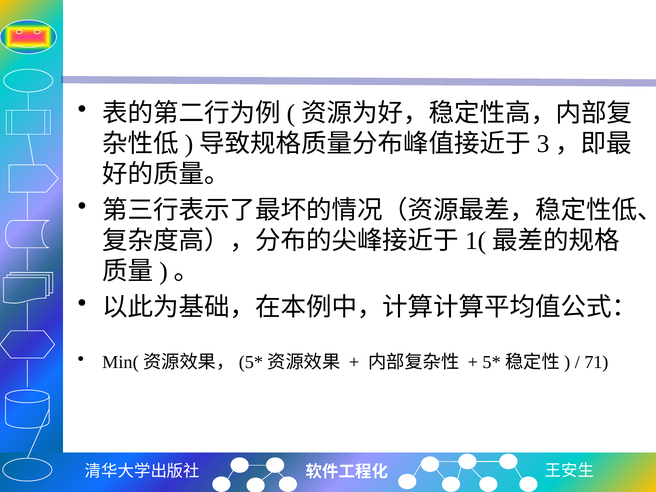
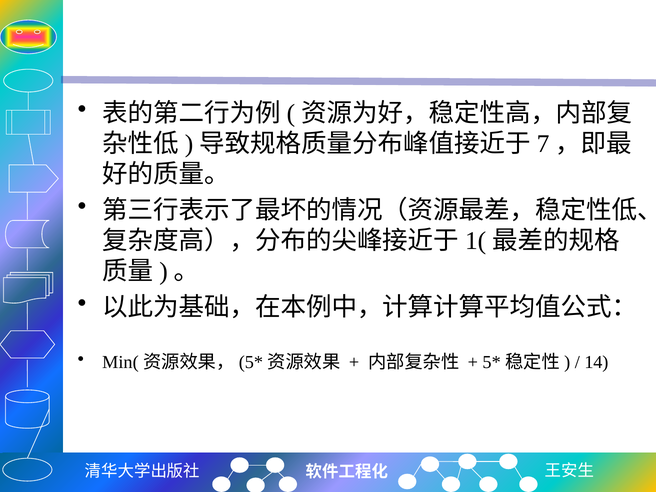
3: 3 -> 7 (543, 144)
71: 71 -> 14 (596, 362)
